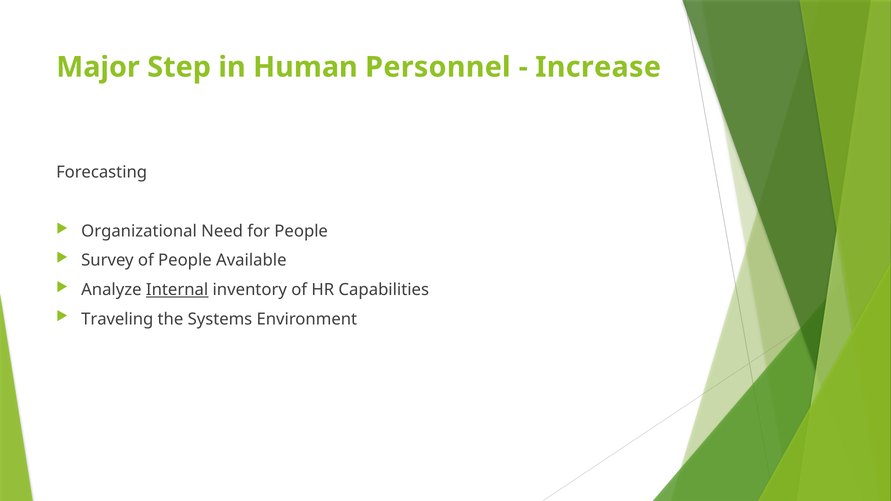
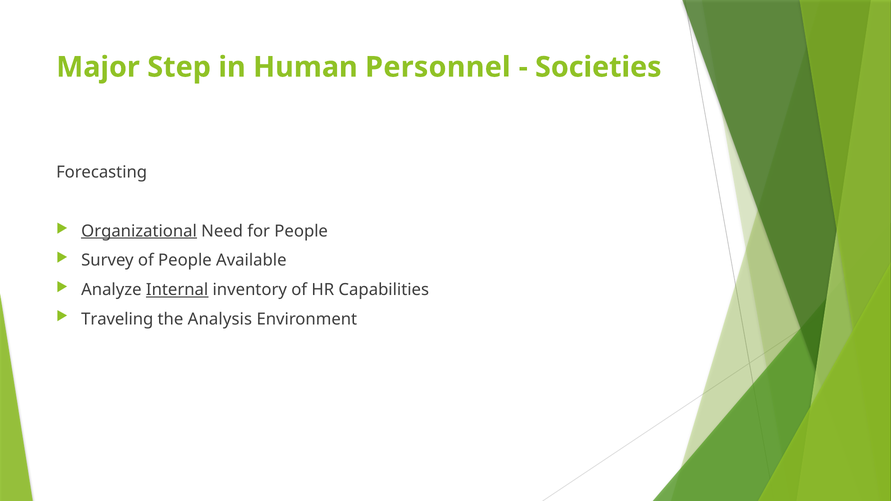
Increase: Increase -> Societies (598, 67)
Organizational underline: none -> present (139, 231)
Systems: Systems -> Analysis (220, 319)
